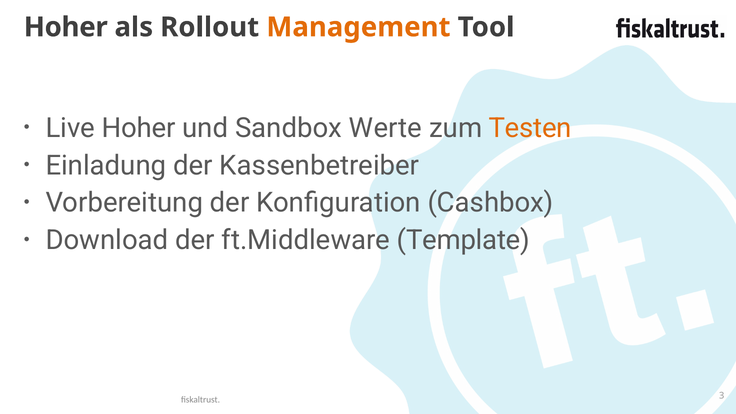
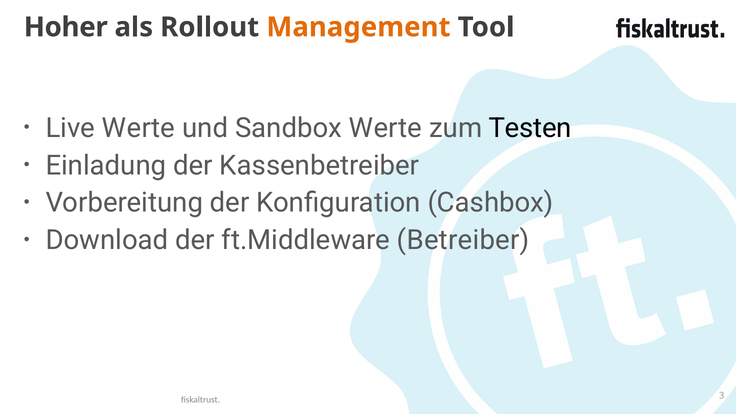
Live Hoher: Hoher -> Werte (138, 128)
Testen colour: orange -> black (530, 128)
Template: Template -> Betreiber (463, 240)
